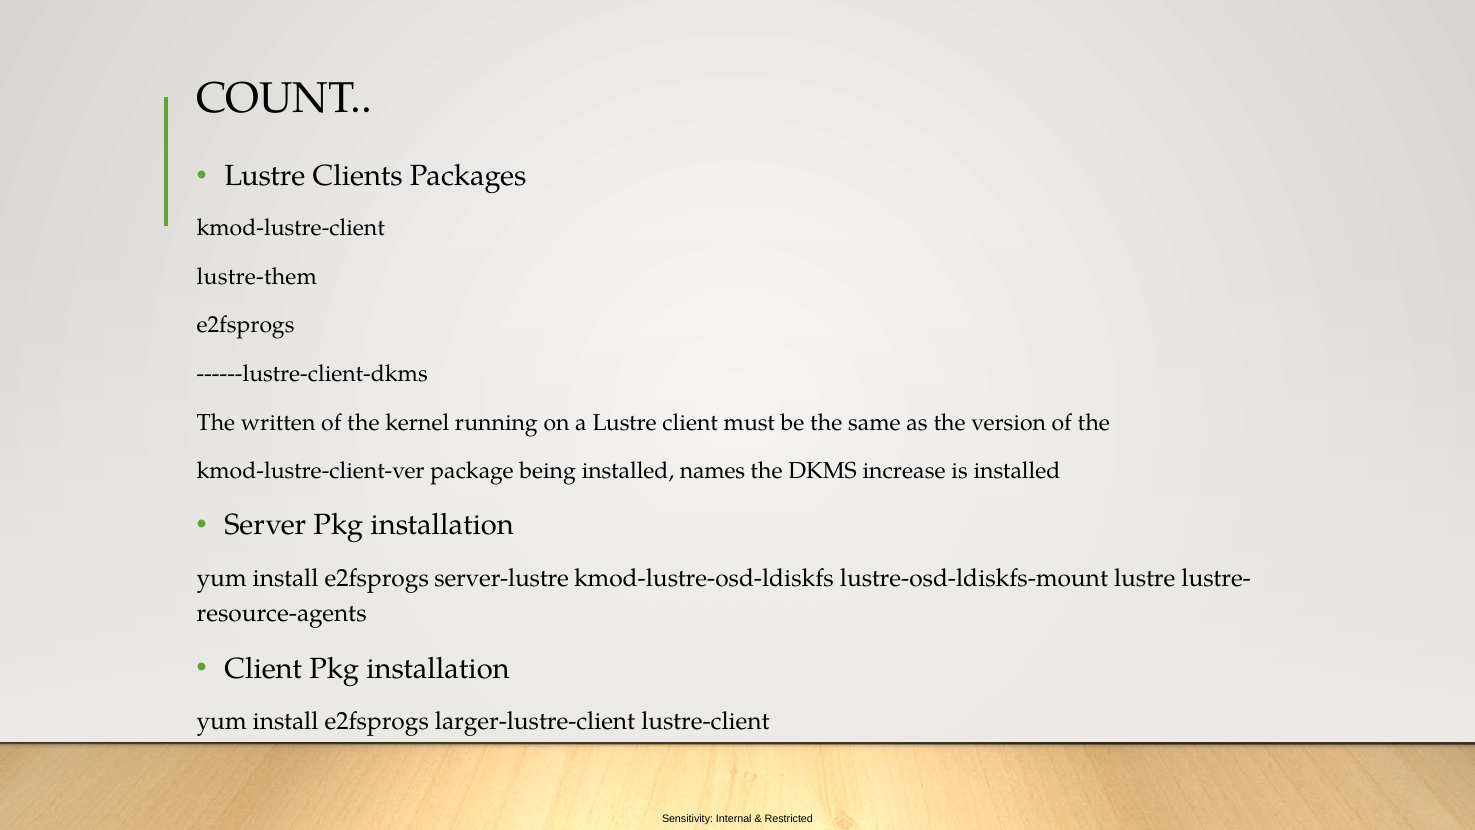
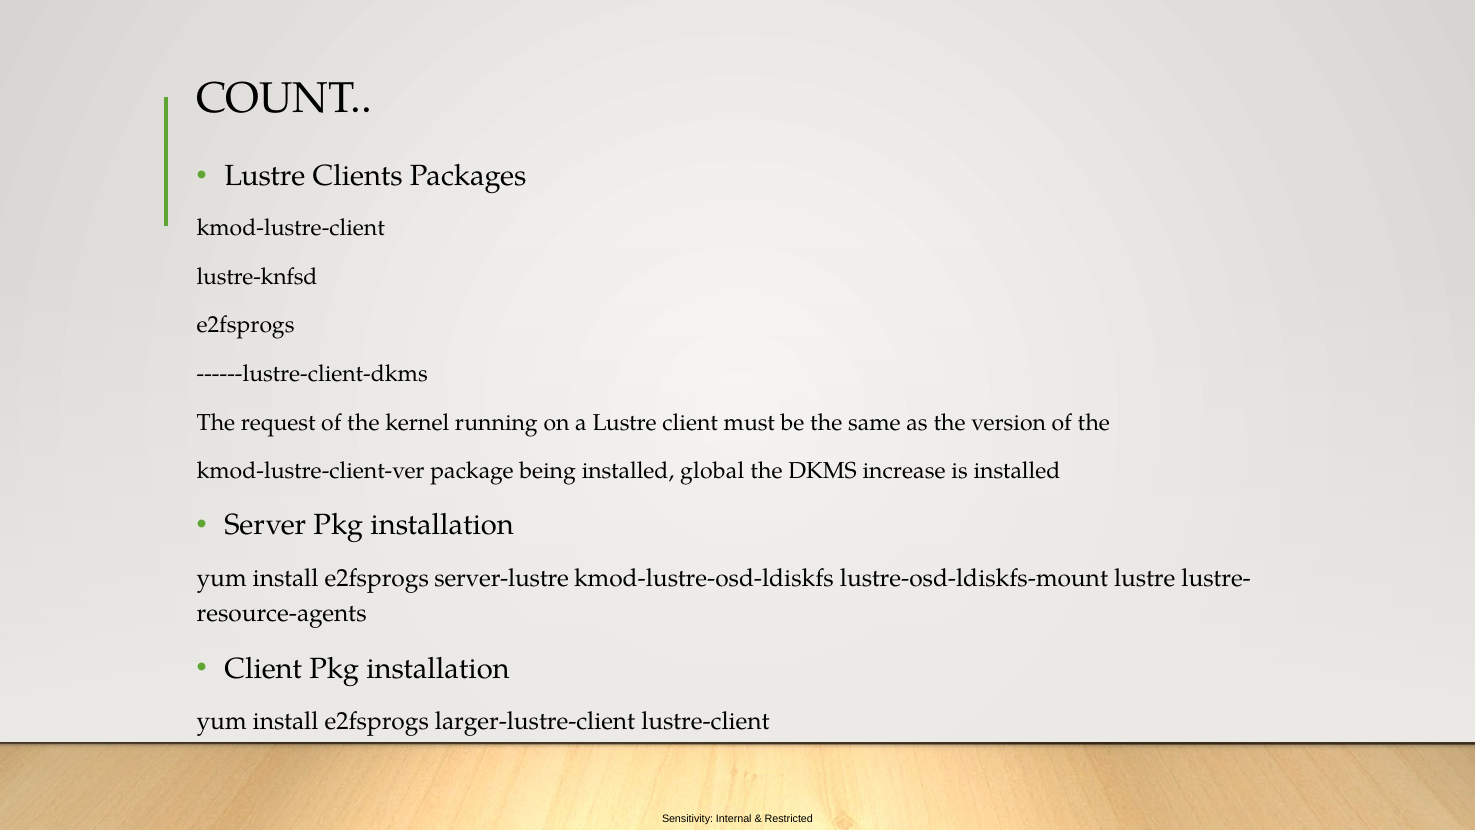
lustre-them: lustre-them -> lustre-knfsd (257, 277)
written: written -> request (278, 422)
names: names -> global (712, 471)
